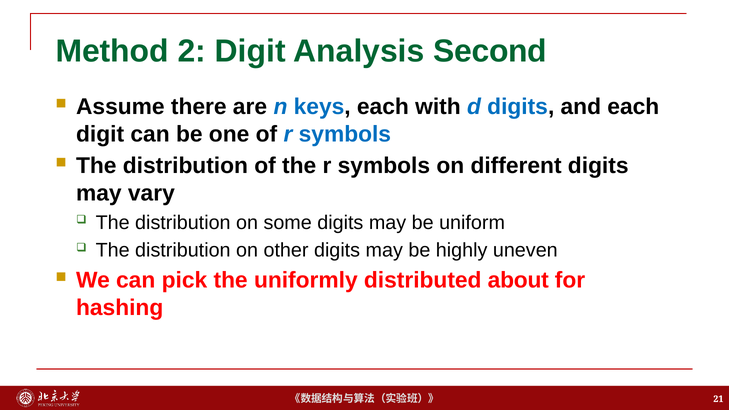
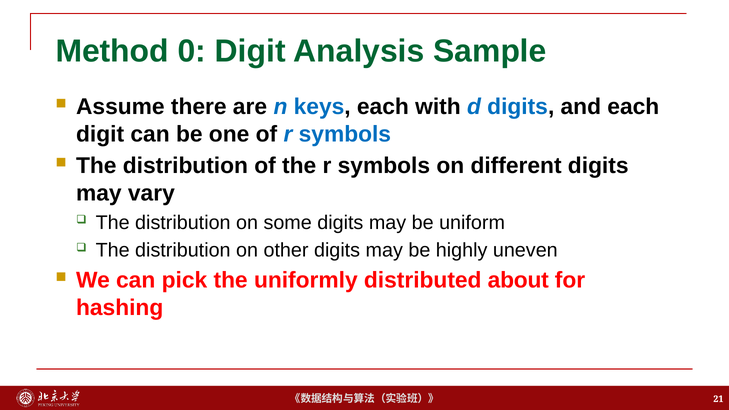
2: 2 -> 0 (192, 51)
Second: Second -> Sample (490, 51)
